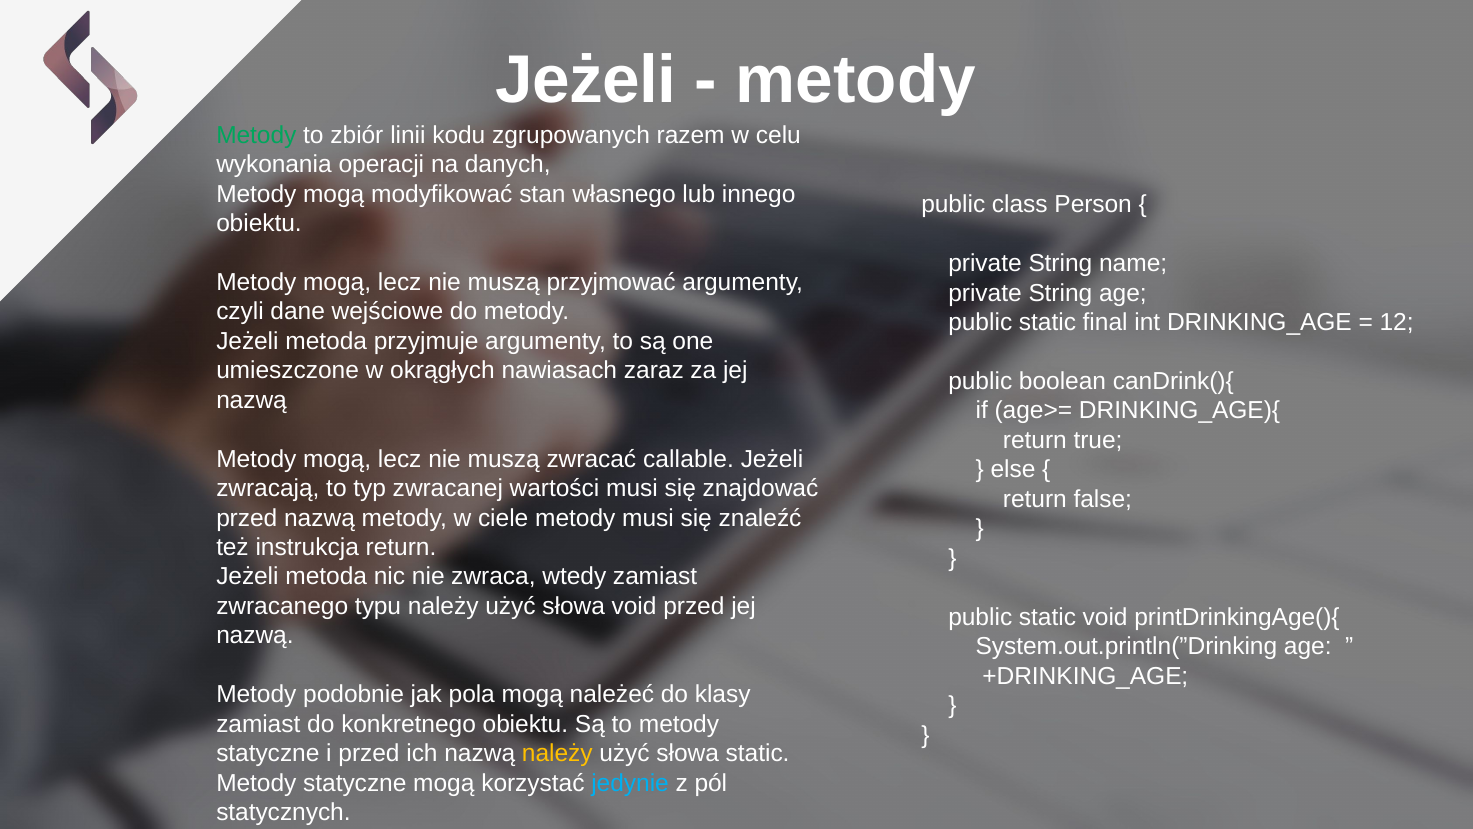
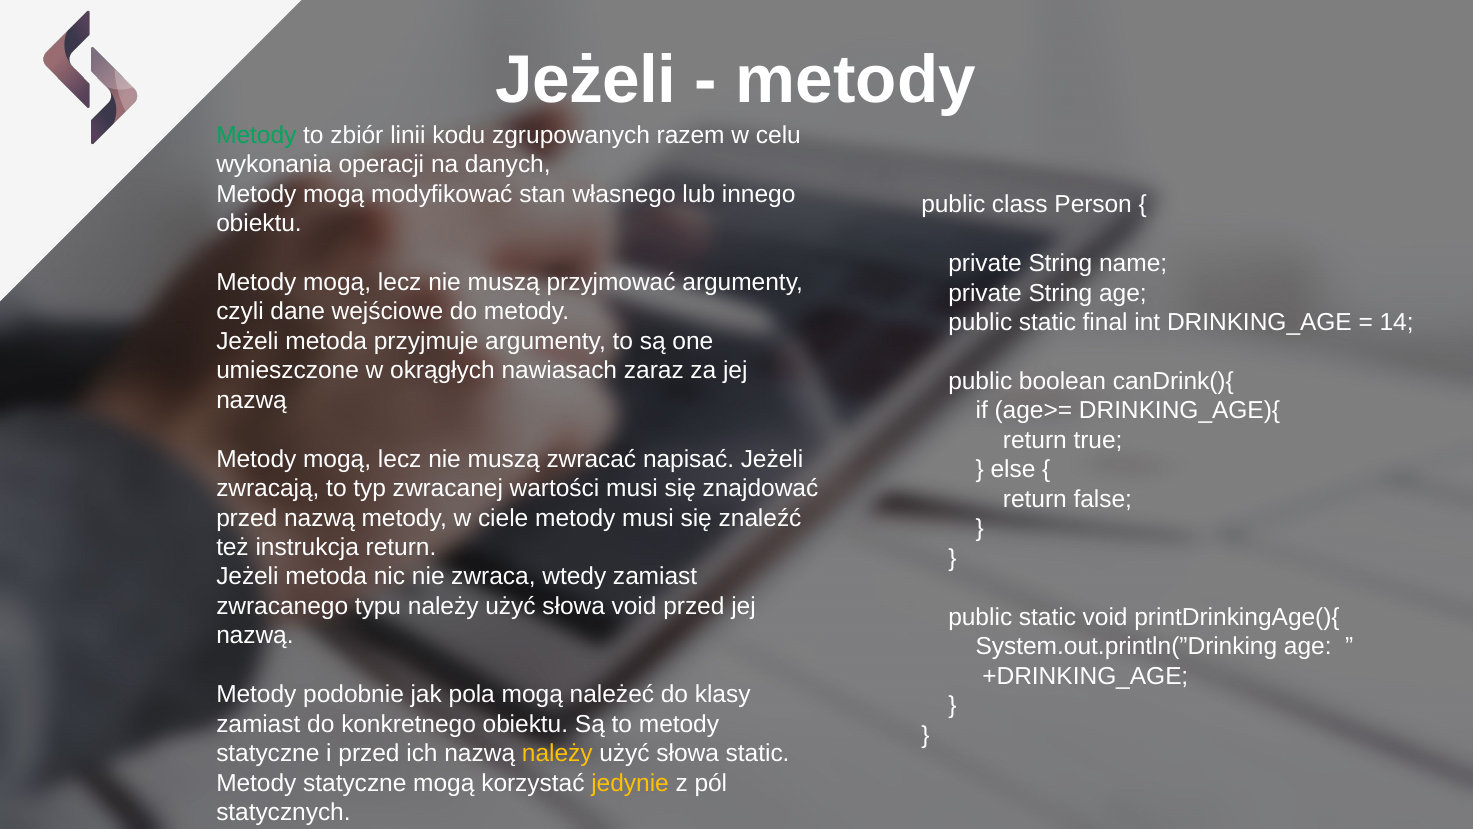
12: 12 -> 14 (1397, 322)
callable: callable -> napisać (689, 459)
jedynie colour: light blue -> yellow (630, 783)
